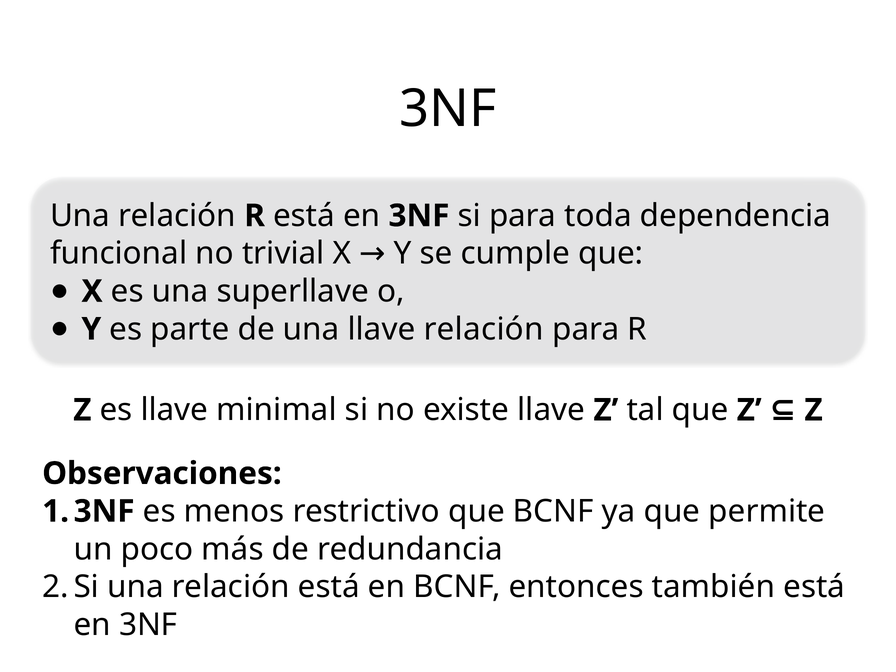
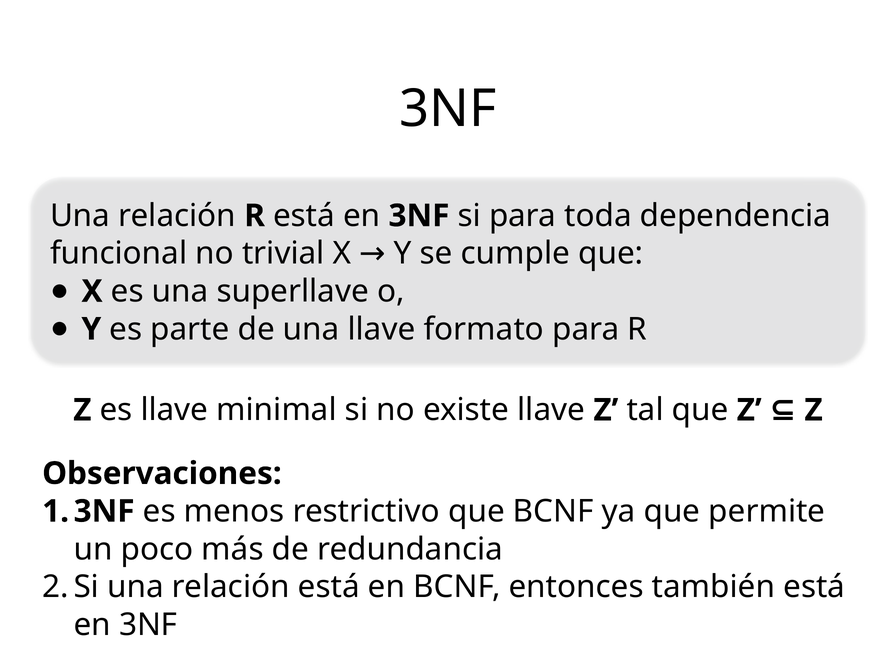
llave relación: relación -> formato (484, 329)
